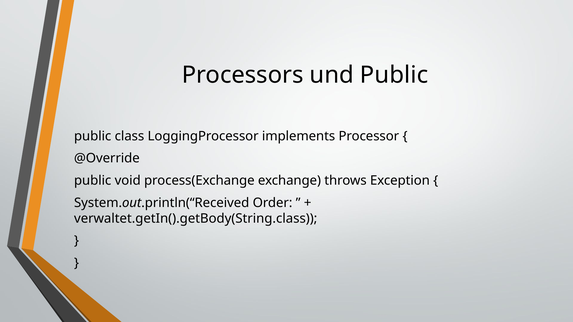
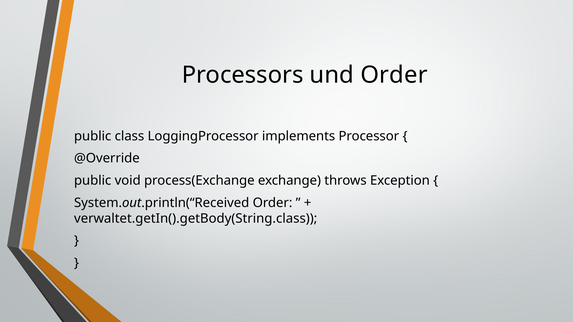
und Public: Public -> Order (394, 75)
